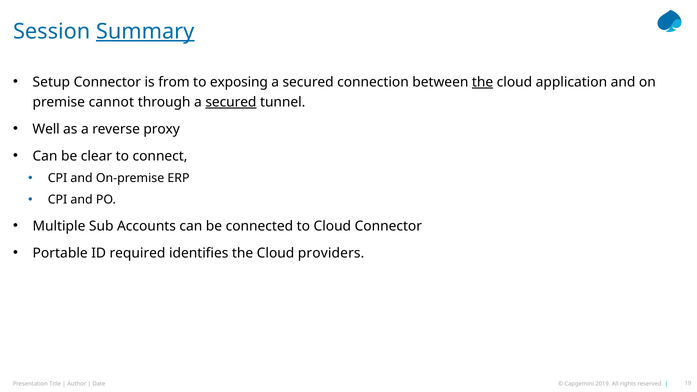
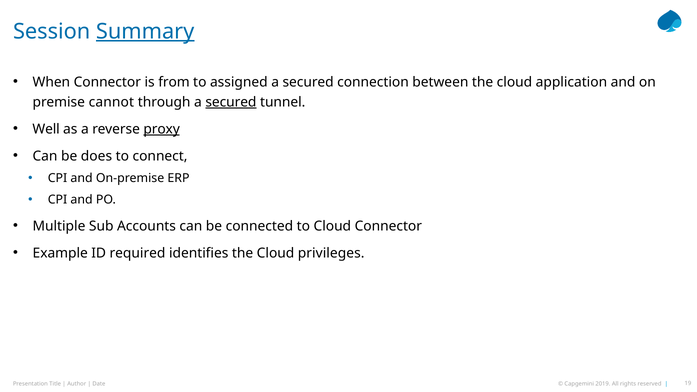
Setup: Setup -> When (51, 82)
exposing: exposing -> assigned (239, 82)
the underline: present -> none (483, 82)
proxy underline: none -> present (162, 129)
clear: clear -> does (96, 156)
Portable: Portable -> Example (60, 253)
providers: providers -> privileges (331, 253)
